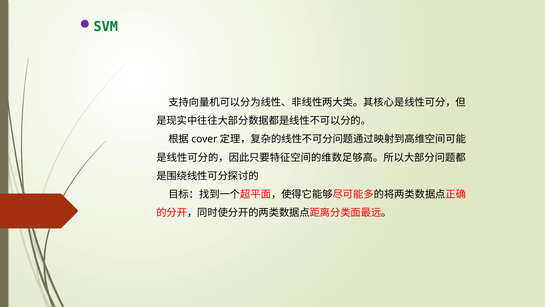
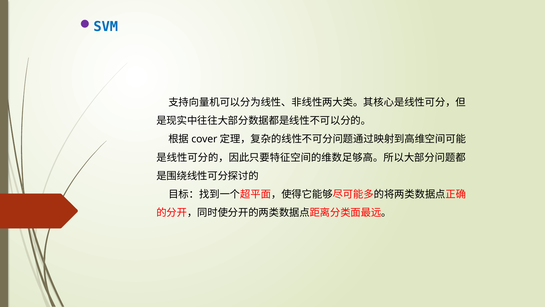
SVM colour: green -> blue (106, 27)
